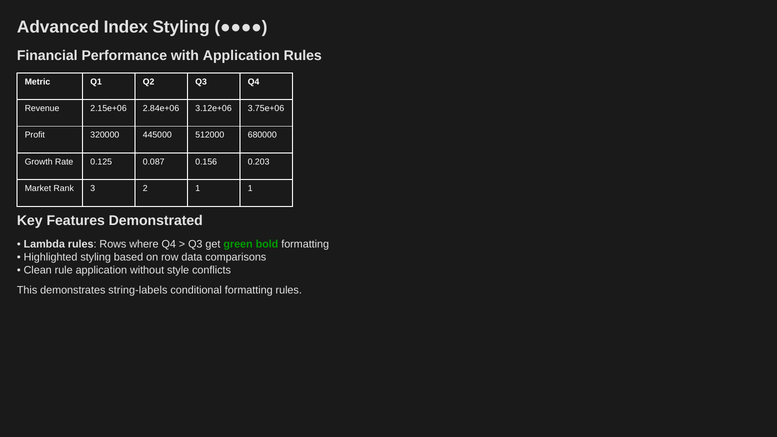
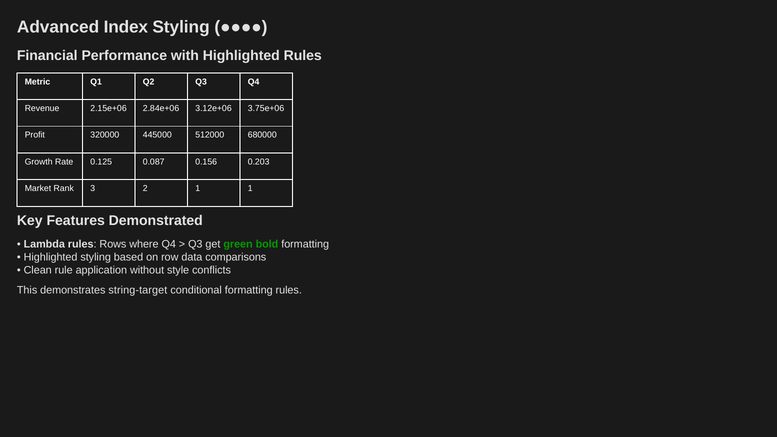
with Application: Application -> Highlighted (241, 56)
string-labels: string-labels -> string-target (138, 290)
